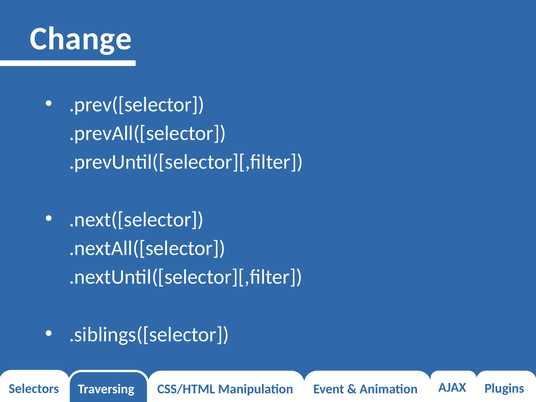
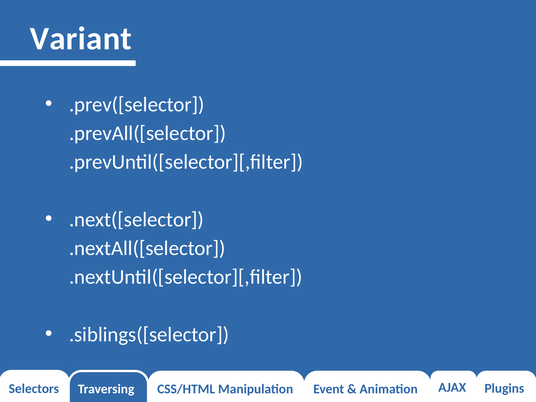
Change: Change -> Variant (81, 39)
